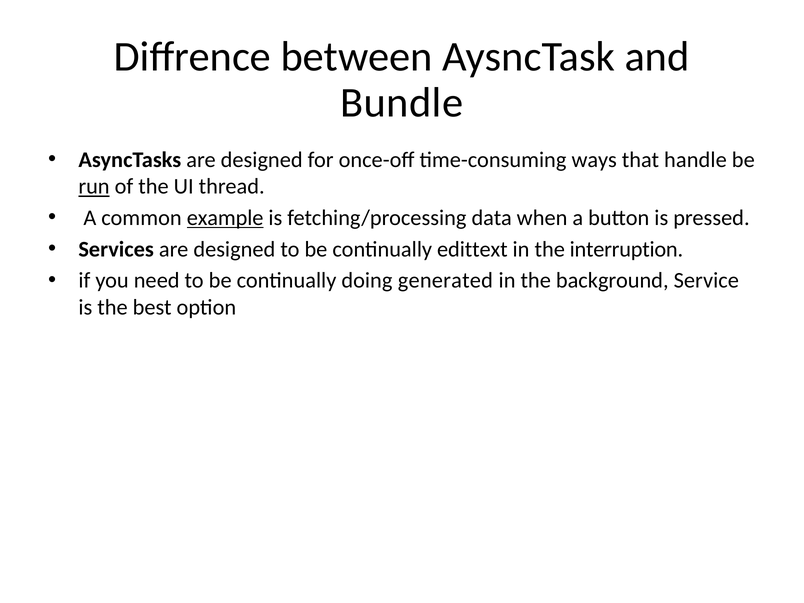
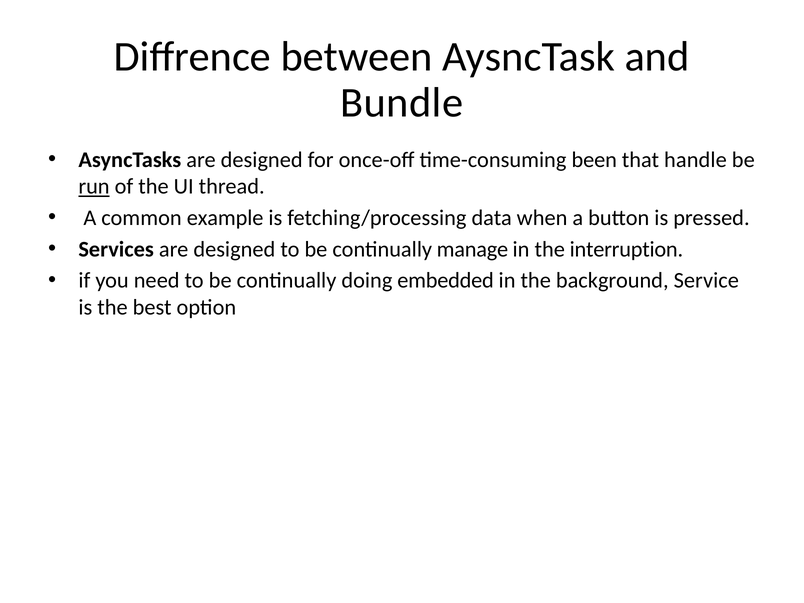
ways: ways -> been (594, 160)
example underline: present -> none (225, 218)
edittext: edittext -> manage (472, 249)
generated: generated -> embedded (446, 280)
